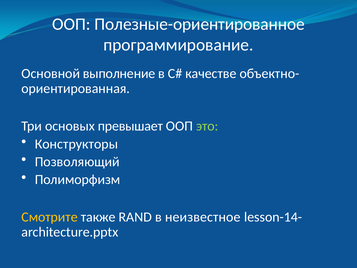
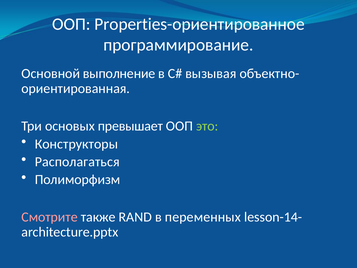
Полезные-ориентированное: Полезные-ориентированное -> Properties-ориентированное (200, 24)
качестве: качестве -> вызывая (211, 74)
Позволяющий: Позволяющий -> Располагаться (77, 162)
Смотрите colour: yellow -> pink (50, 217)
неизвестное: неизвестное -> переменных (203, 217)
